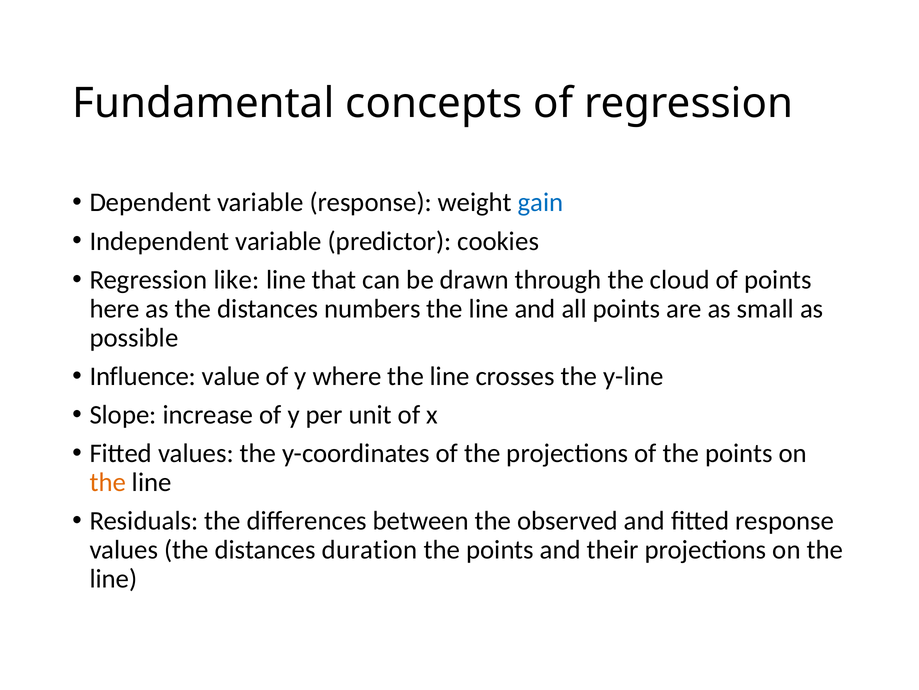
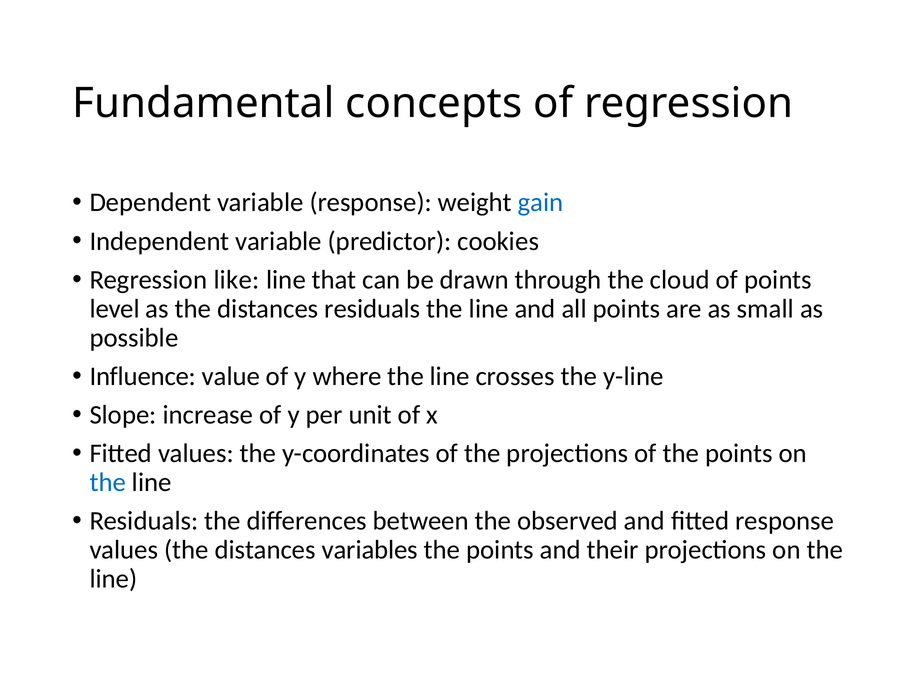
here: here -> level (115, 308)
distances numbers: numbers -> residuals (372, 308)
the colour: orange -> blue (108, 482)
duration: duration -> variables (370, 549)
